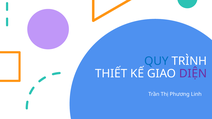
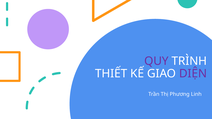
QUY colour: blue -> purple (156, 61)
